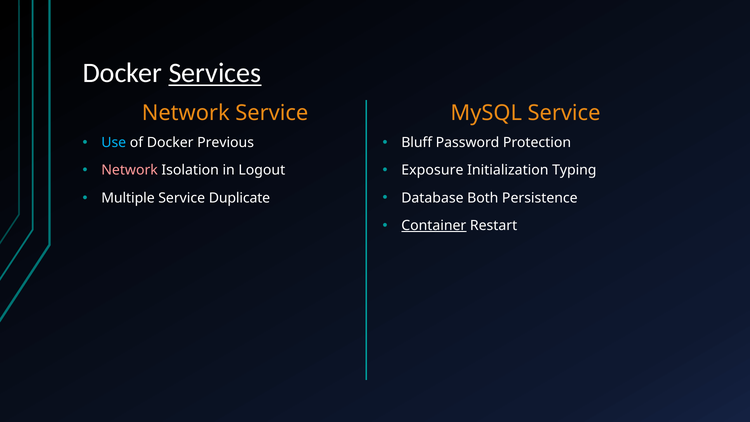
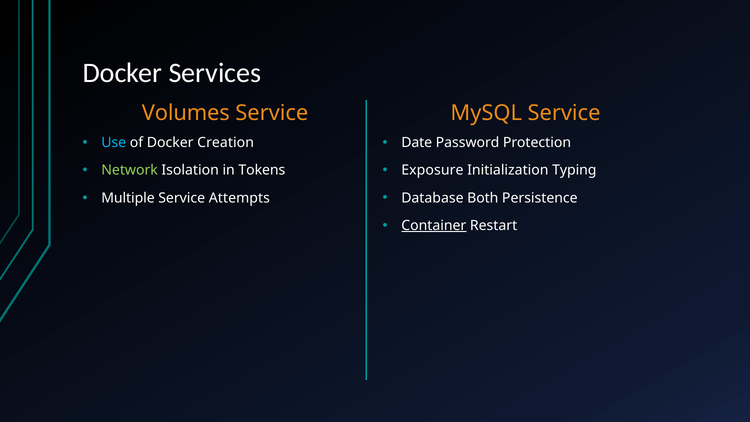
Services underline: present -> none (215, 73)
Network: Network -> Volumes (186, 113)
Previous: Previous -> Creation (226, 143)
Bluff: Bluff -> Date (417, 142)
Network colour: pink -> light green (130, 170)
Logout: Logout -> Tokens (262, 170)
Duplicate: Duplicate -> Attempts (239, 198)
